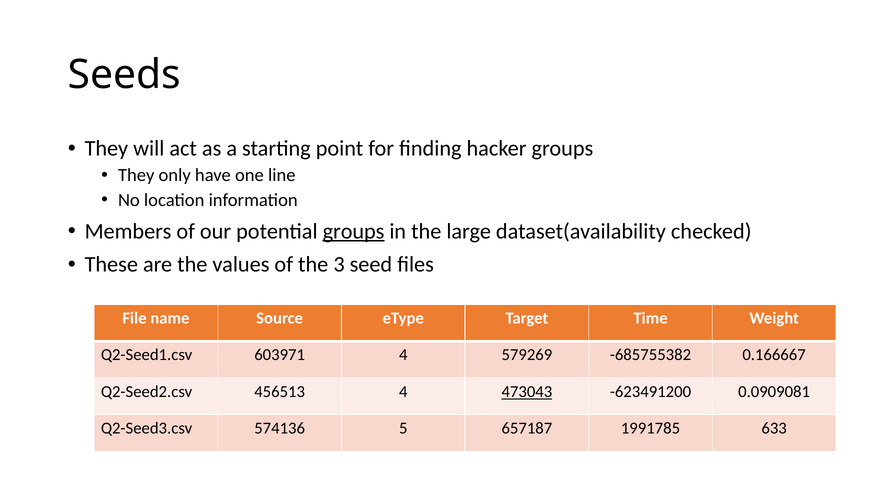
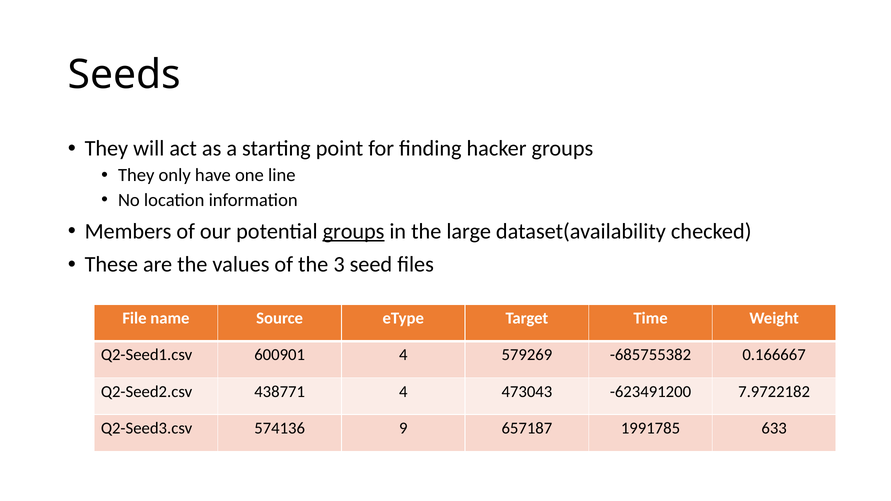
603971: 603971 -> 600901 (280, 355)
456513: 456513 -> 438771 (280, 392)
473043 underline: present -> none (527, 392)
0.0909081: 0.0909081 -> 7.9722182 (774, 392)
5: 5 -> 9 (403, 428)
